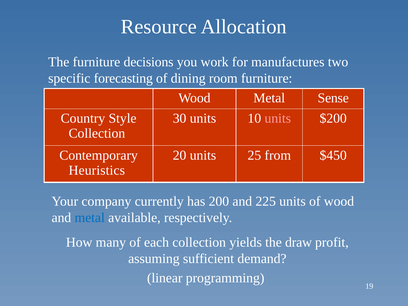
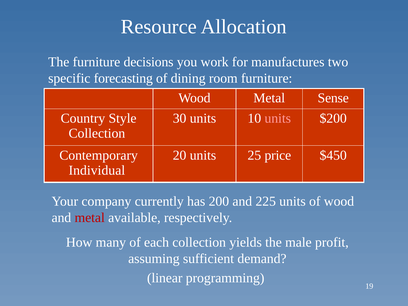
from: from -> price (278, 155)
Heuristics: Heuristics -> Individual (97, 170)
metal colour: blue -> red (90, 218)
draw: draw -> male (298, 242)
